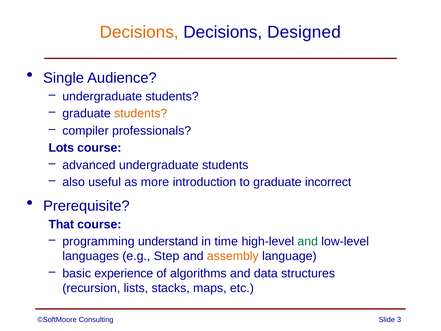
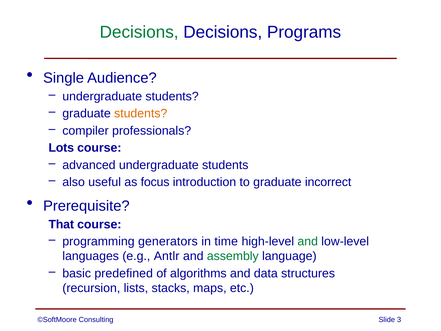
Decisions colour: orange -> green (139, 32)
Designed: Designed -> Programs (304, 32)
more: more -> focus (155, 182)
understand: understand -> generators (168, 241)
Step: Step -> Antlr (167, 256)
assembly colour: orange -> green (233, 256)
experience: experience -> predefined (124, 273)
